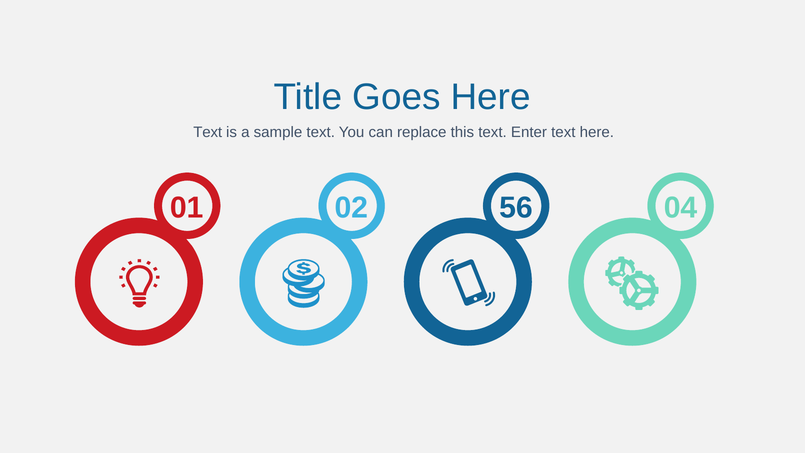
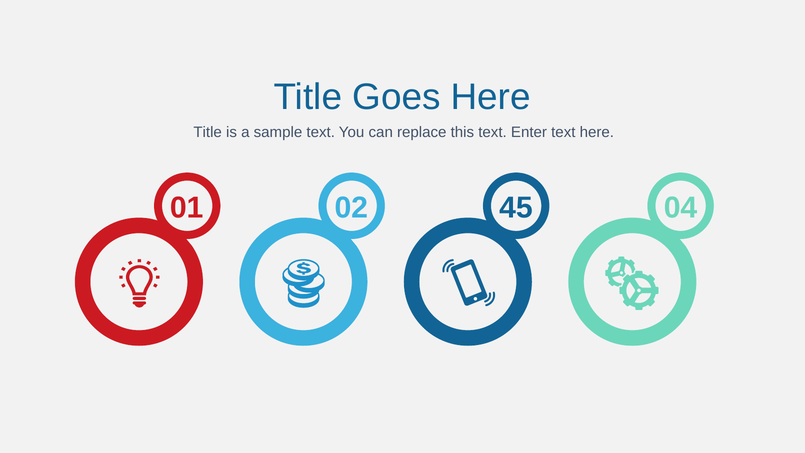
Text: Text -> Title (208, 132)
56: 56 -> 45 (516, 208)
